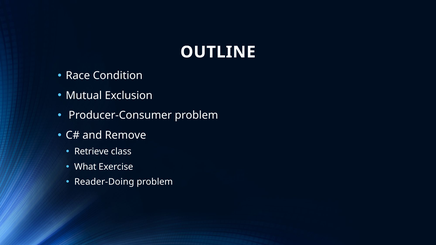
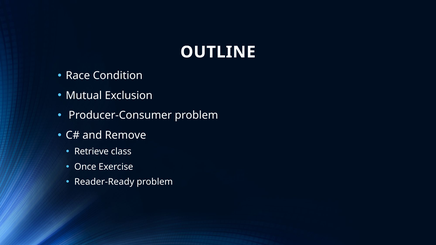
What: What -> Once (85, 167)
Reader-Doing: Reader-Doing -> Reader-Ready (104, 182)
